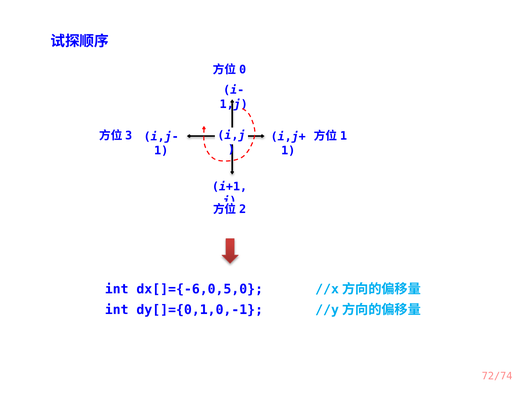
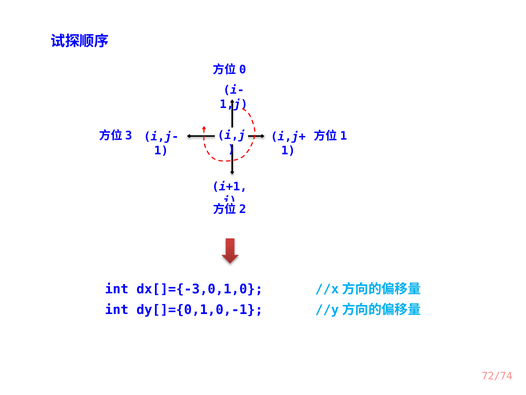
dx[]={-6,0,5,0: dx[]={-6,0,5,0 -> dx[]={-3,0,1,0 (200, 289)
